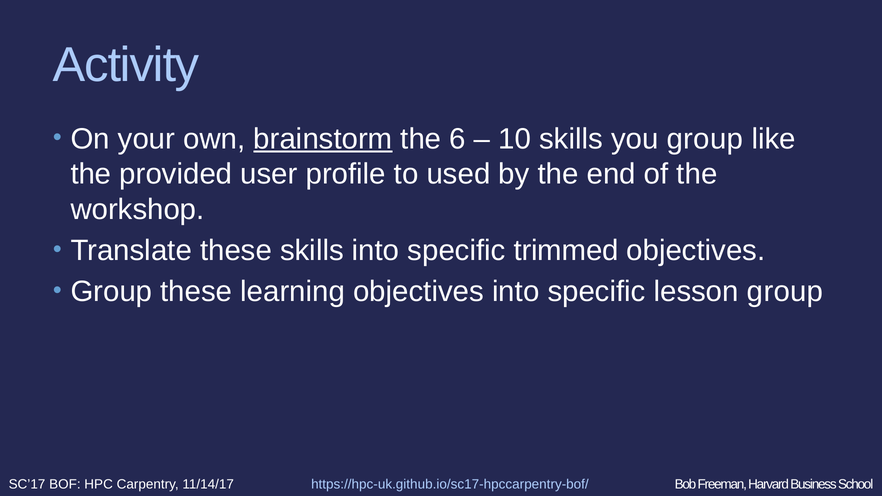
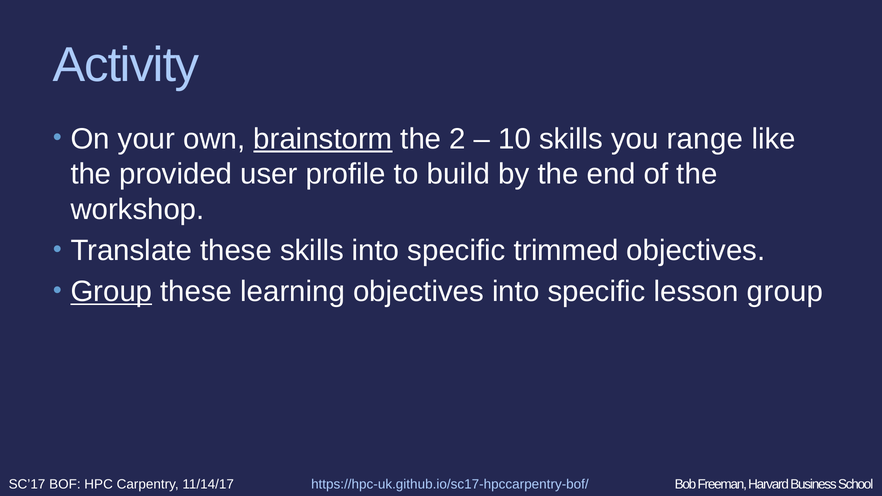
6: 6 -> 2 (458, 139)
you group: group -> range (705, 139)
used: used -> build (458, 174)
Group underline: none -> present (111, 292)
